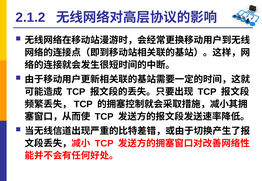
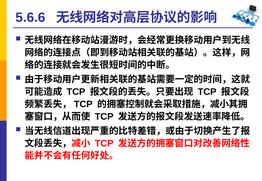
2.1.2: 2.1.2 -> 5.6.6 (30, 18)
